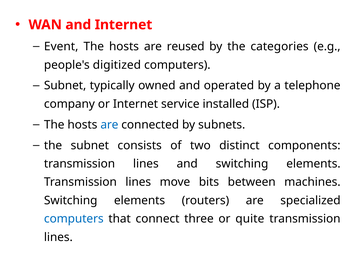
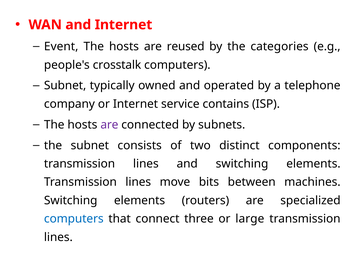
digitized: digitized -> crosstalk (117, 65)
installed: installed -> contains (226, 104)
are colour: blue -> purple (109, 125)
quite: quite -> large (250, 219)
